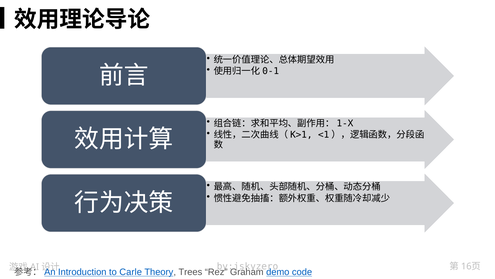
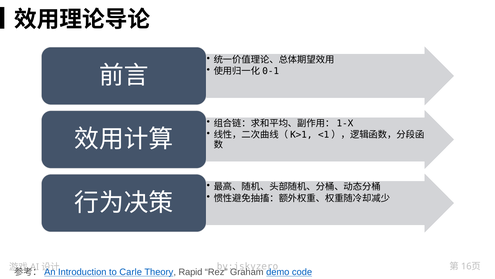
Trees: Trees -> Rapid (190, 271)
